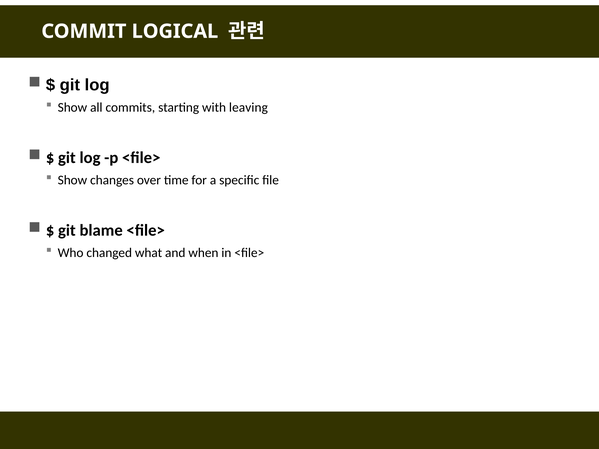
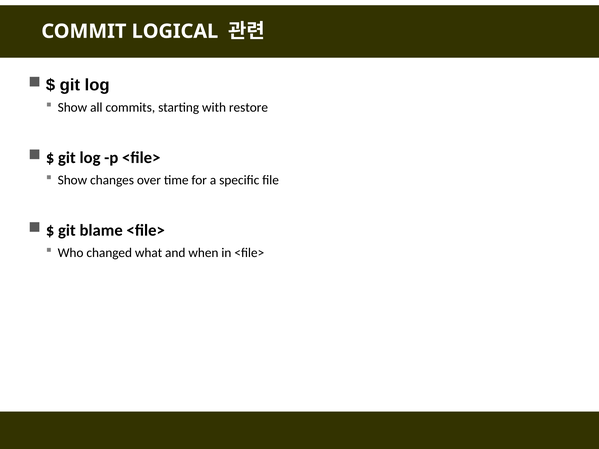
leaving: leaving -> restore (248, 108)
